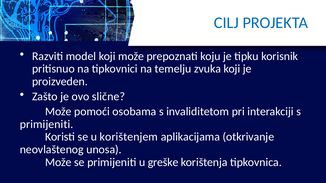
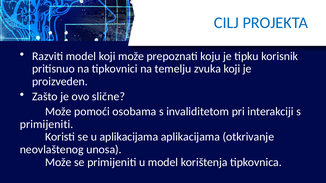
u korištenjem: korištenjem -> aplikacijama (129, 137)
u greške: greške -> model (163, 163)
